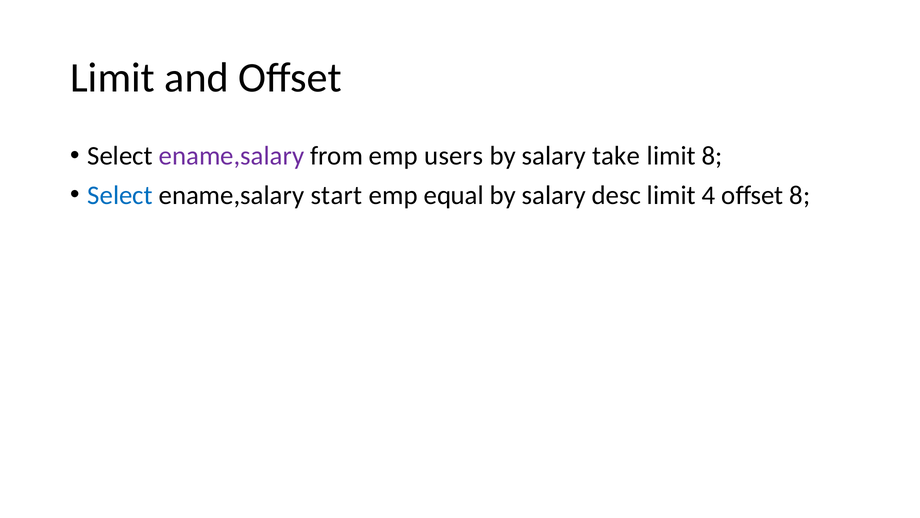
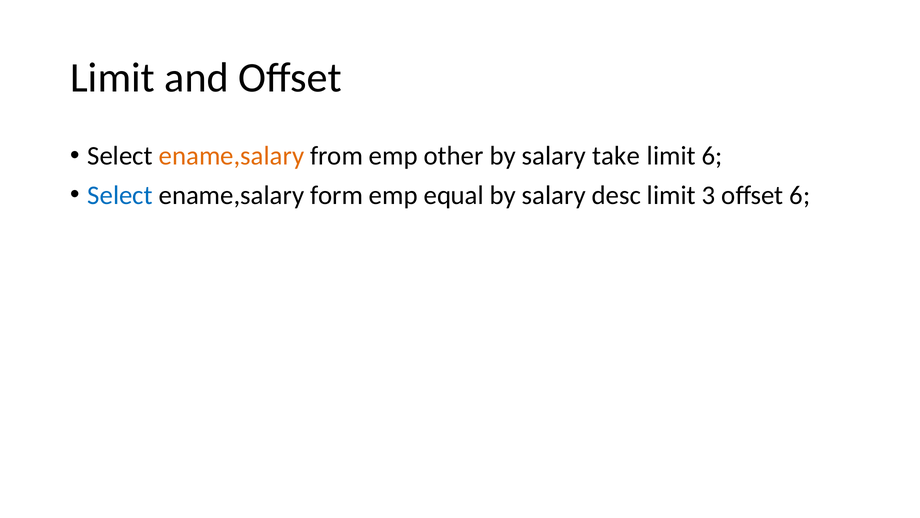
ename,salary colour: purple -> orange (231, 156)
users: users -> other (454, 156)
limit 8: 8 -> 6 (712, 156)
start: start -> form (337, 195)
4: 4 -> 3 (709, 195)
offset 8: 8 -> 6 (800, 195)
